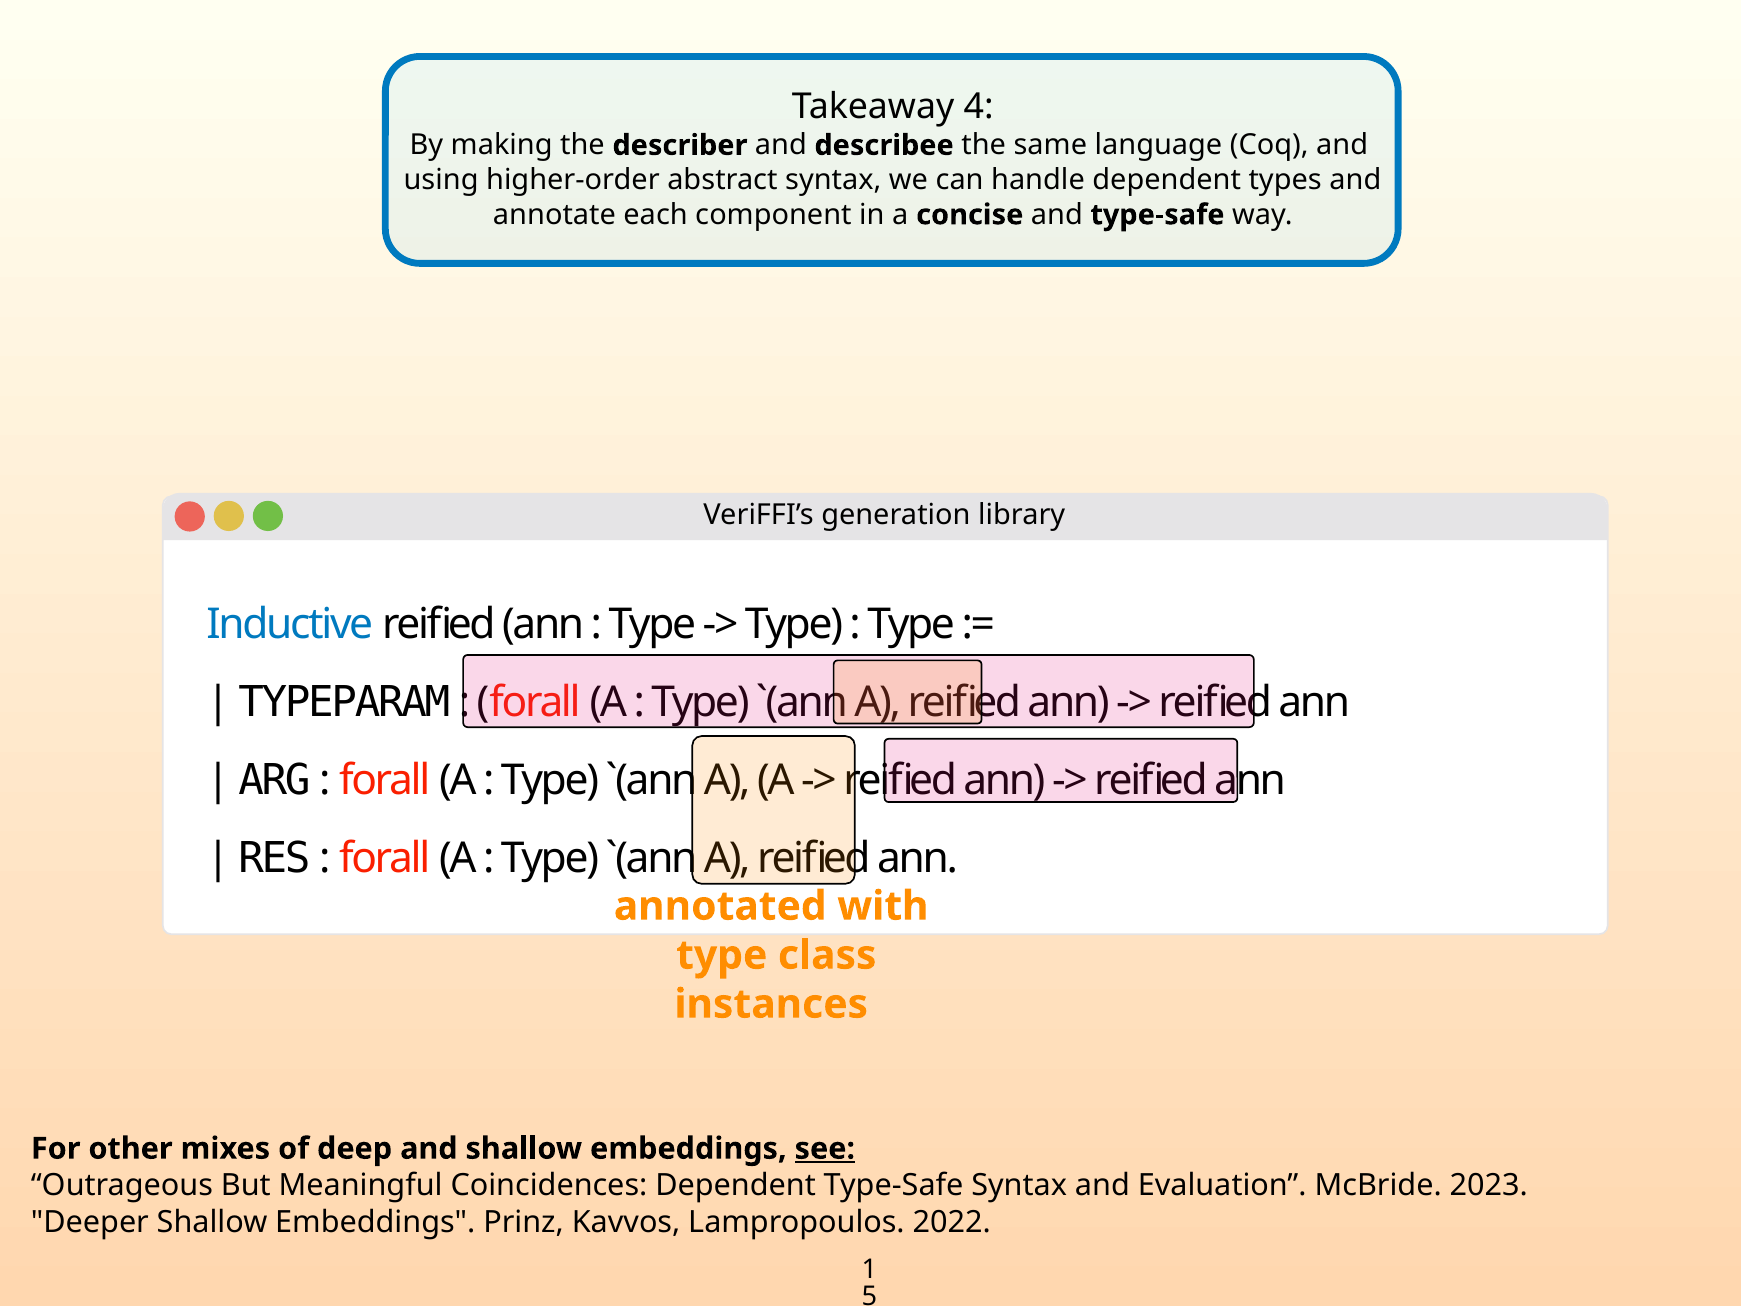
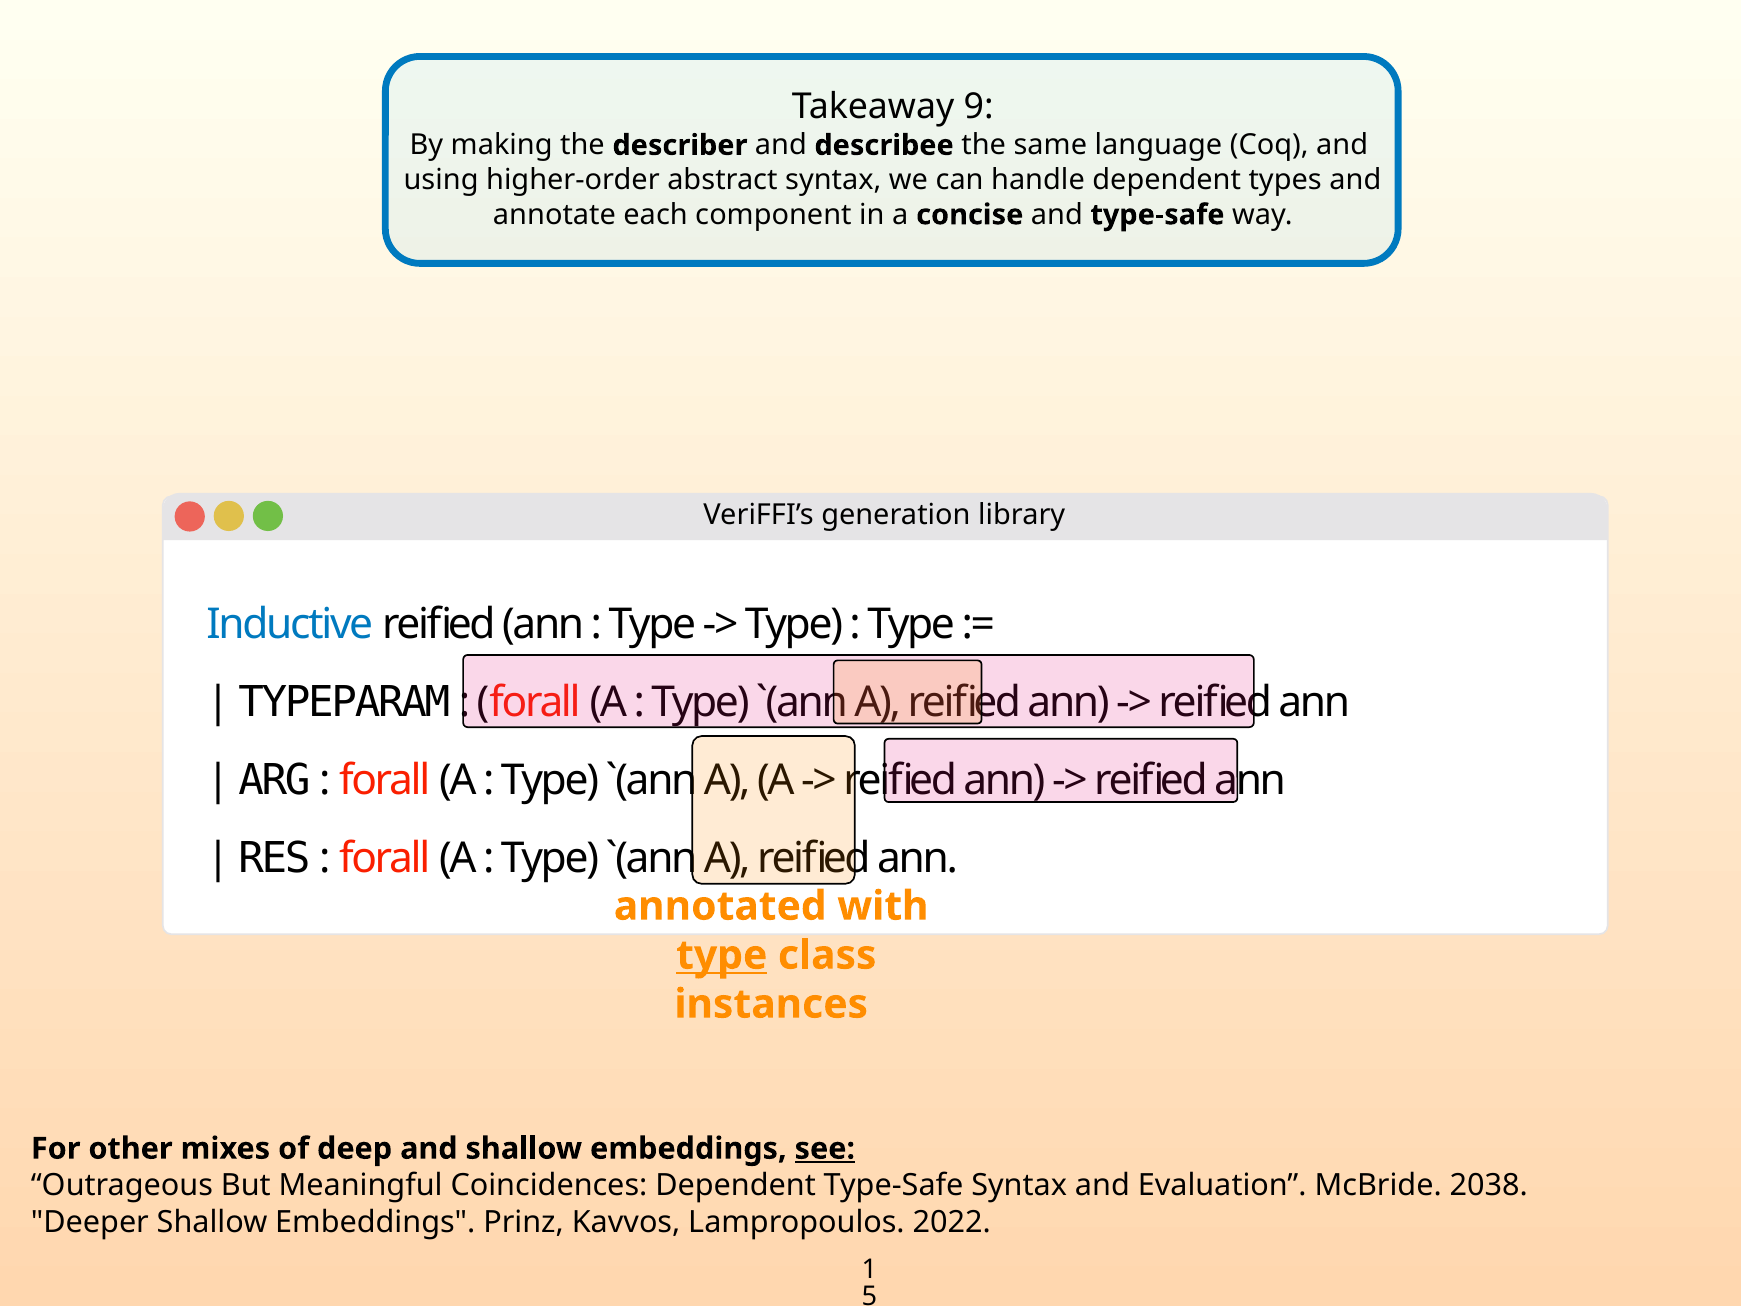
4: 4 -> 9 (979, 107)
type underline: none -> present (722, 955)
2023: 2023 -> 2038 (1489, 1185)
